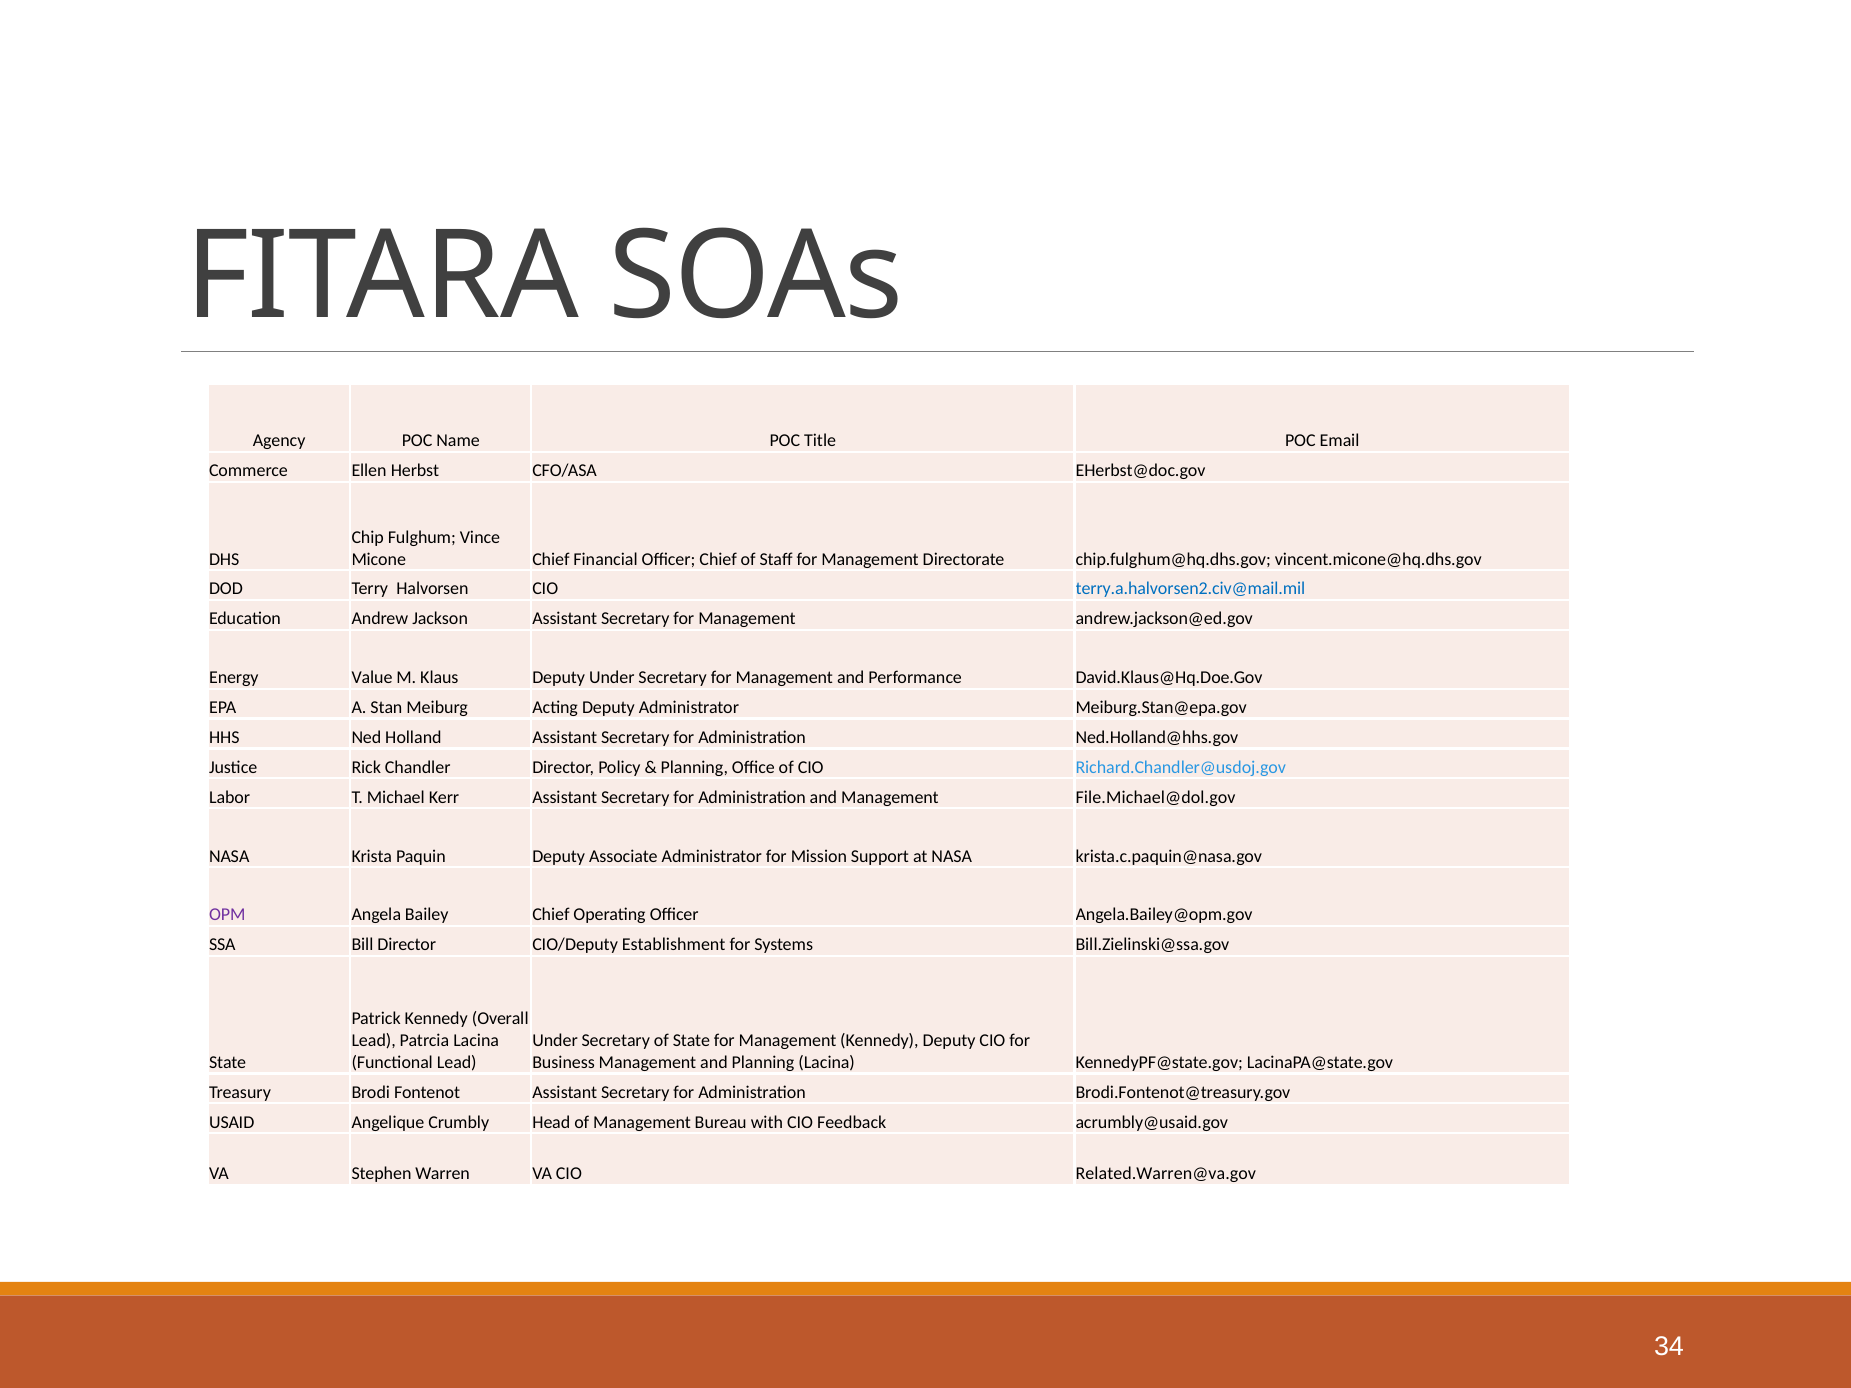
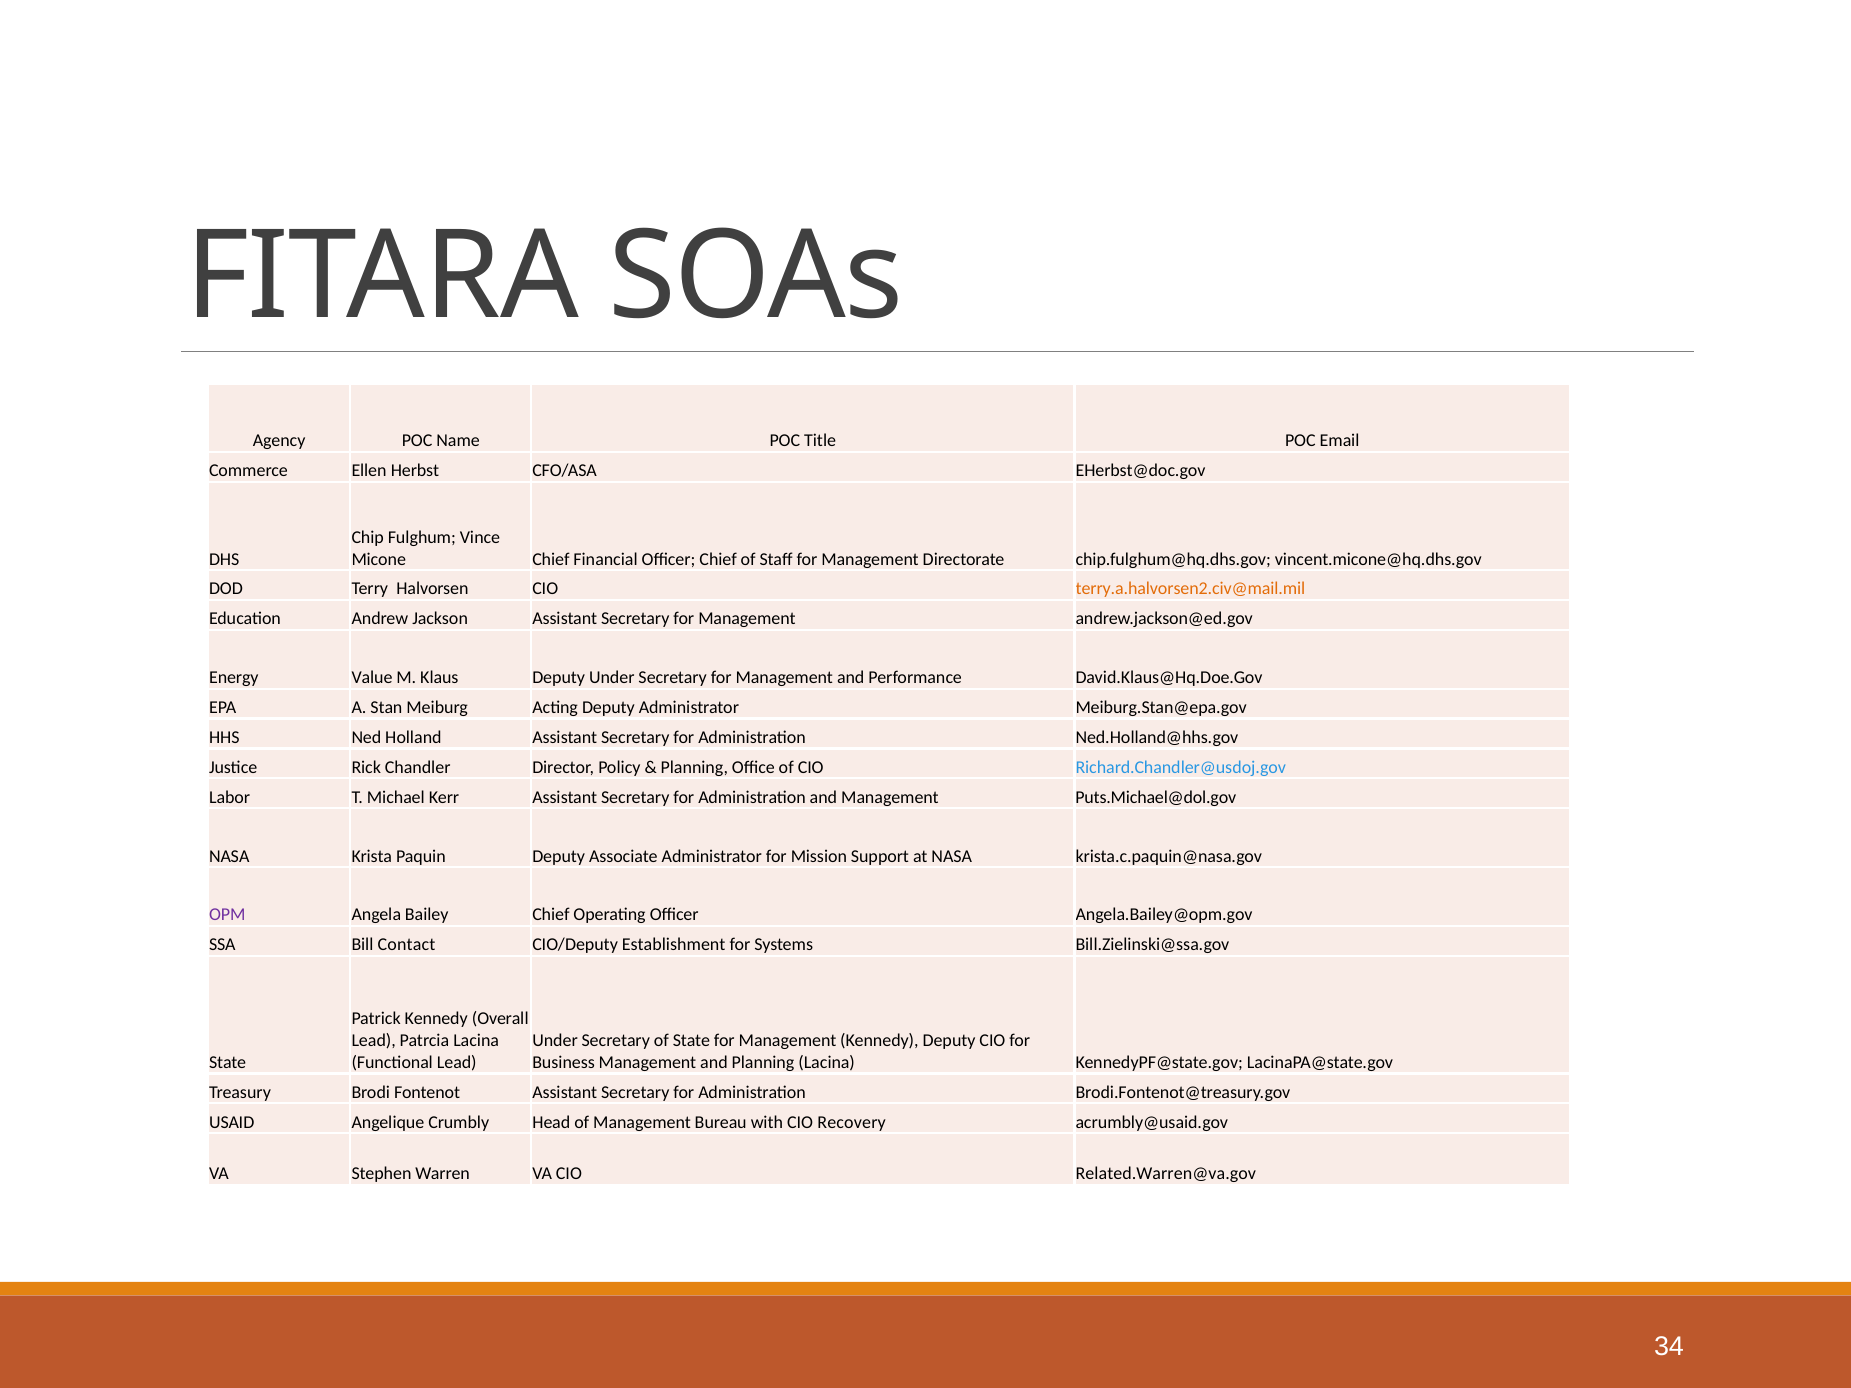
terry.a.halvorsen2.civ@mail.mil colour: blue -> orange (1190, 589)
File.Michael@dol.gov: File.Michael@dol.gov -> Puts.Michael@dol.gov (1156, 797)
Bill Director: Director -> Contact (407, 945)
Feedback: Feedback -> Recovery (852, 1123)
